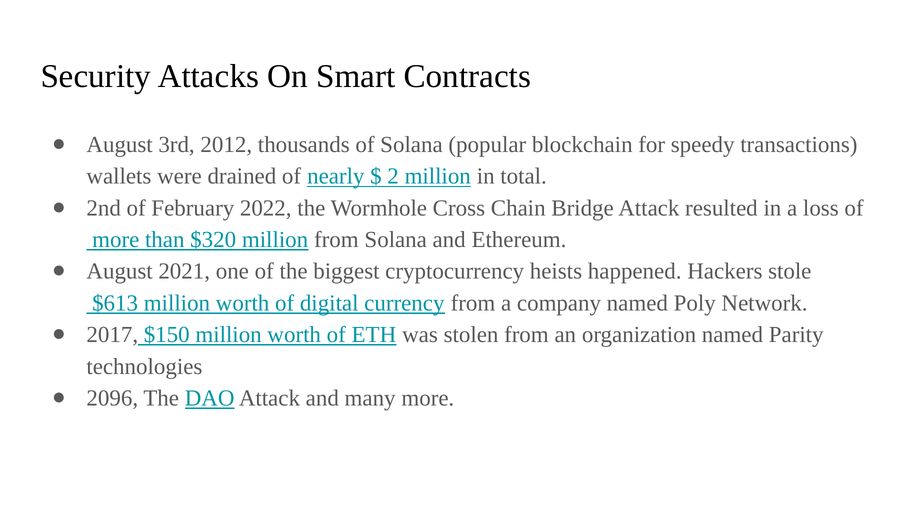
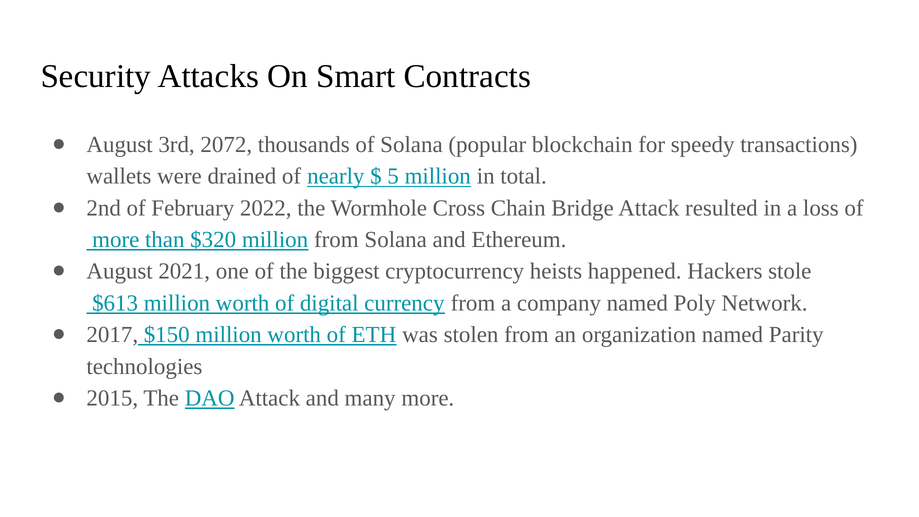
2012: 2012 -> 2072 (226, 145)
2: 2 -> 5 (393, 176)
2096: 2096 -> 2015 (112, 398)
